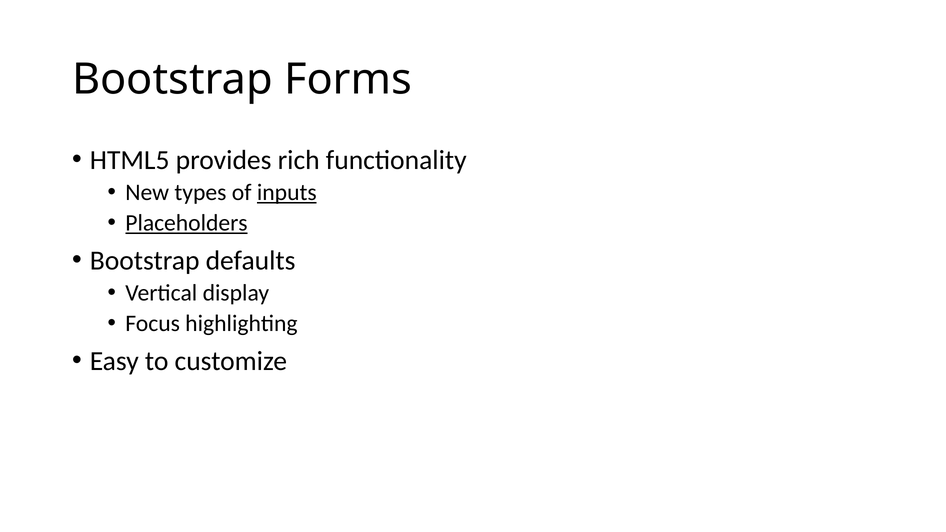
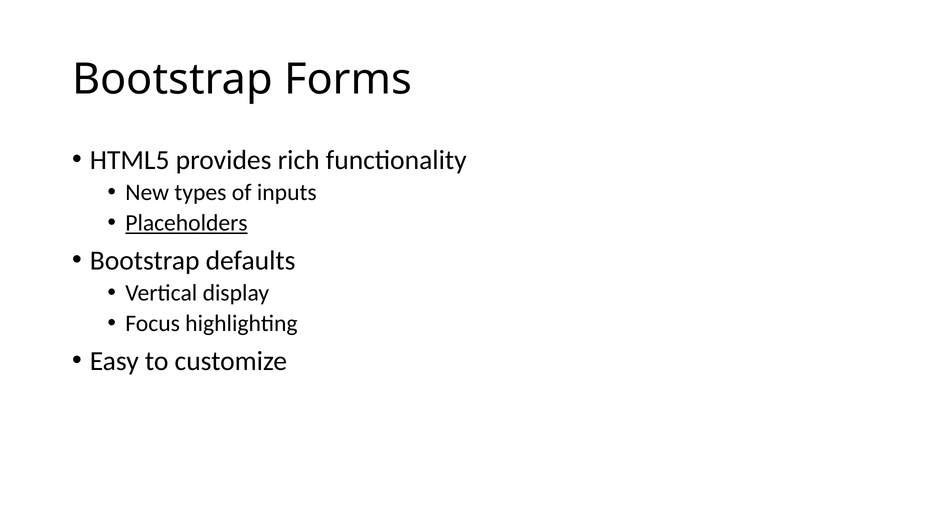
inputs underline: present -> none (287, 193)
